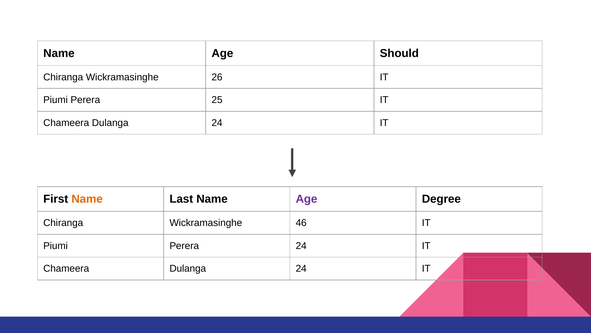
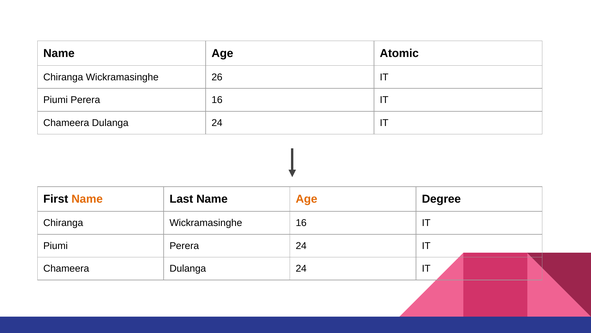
Should: Should -> Atomic (399, 53)
Perera 25: 25 -> 16 (217, 100)
Age colour: purple -> orange (307, 199)
Wickramasinghe 46: 46 -> 16 (301, 223)
